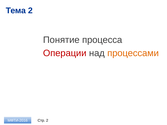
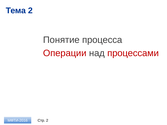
процессами colour: orange -> red (133, 53)
